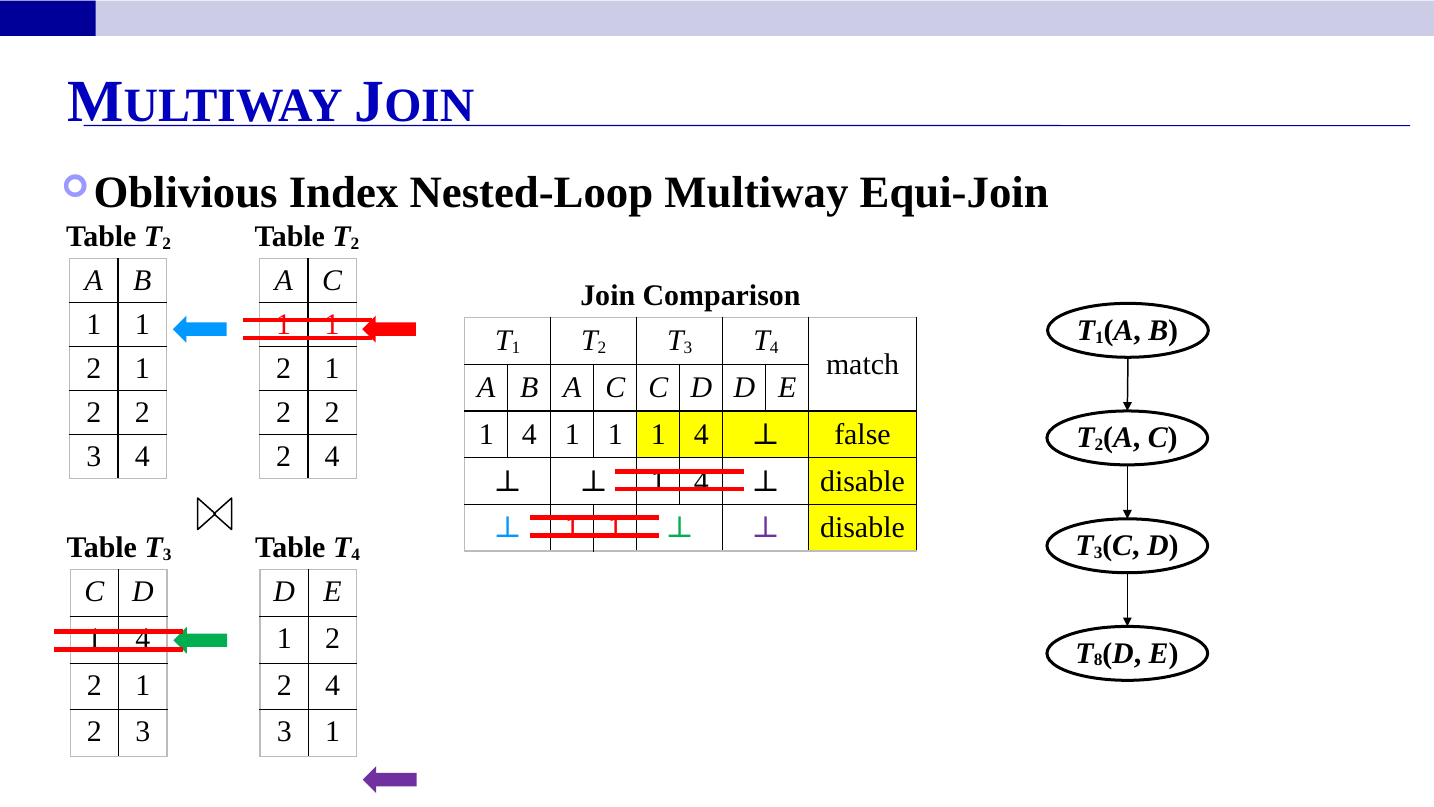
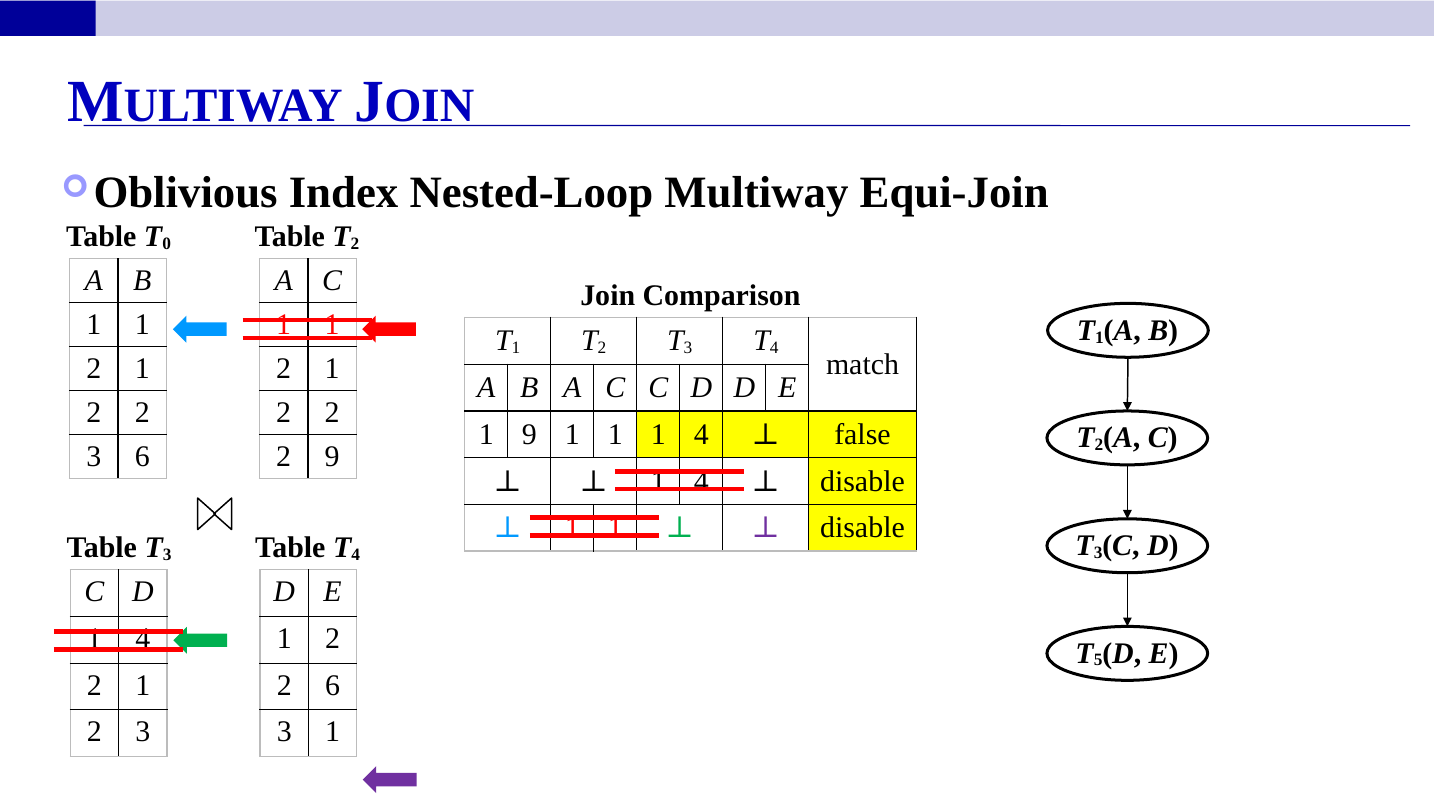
2: 2 -> 0 (167, 244)
4: 4 -> 9 (529, 434)
3 4: 4 -> 6 (142, 457)
4: 4 -> 9 (332, 457)
8: 8 -> 5 (1098, 660)
4: 4 -> 6 (333, 685)
